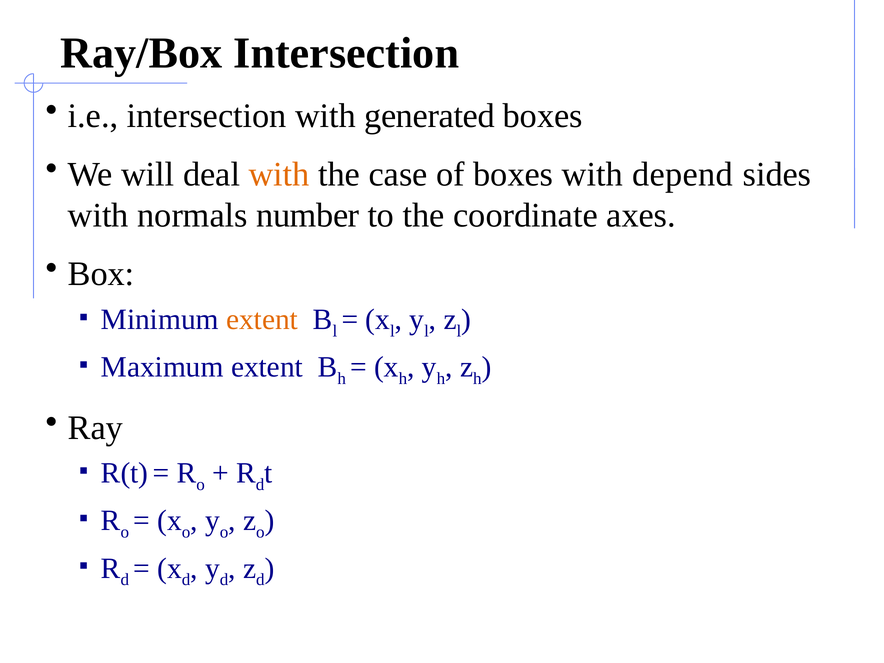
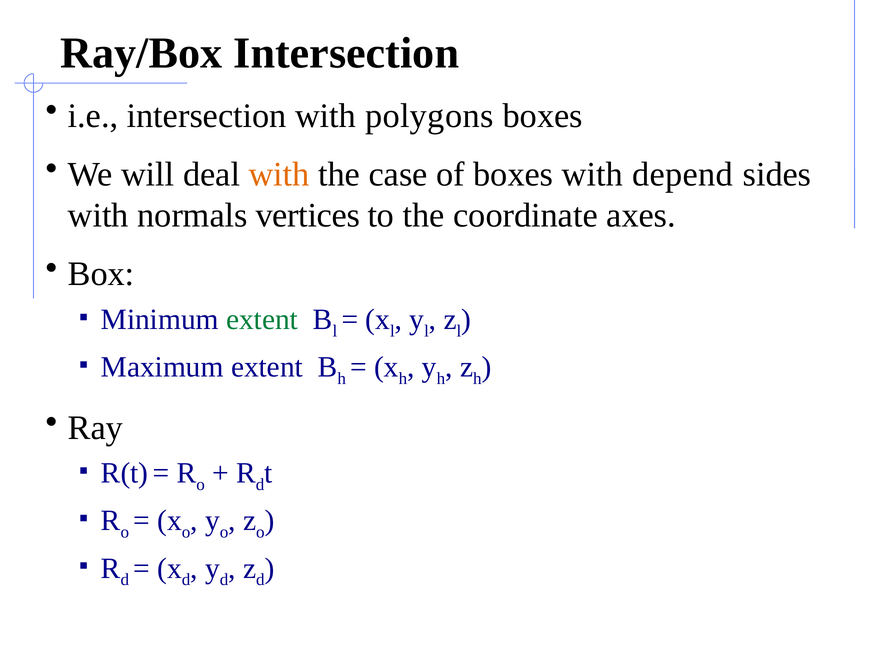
generated: generated -> polygons (429, 116)
number: number -> vertices (308, 216)
extent colour: orange -> green (262, 319)
